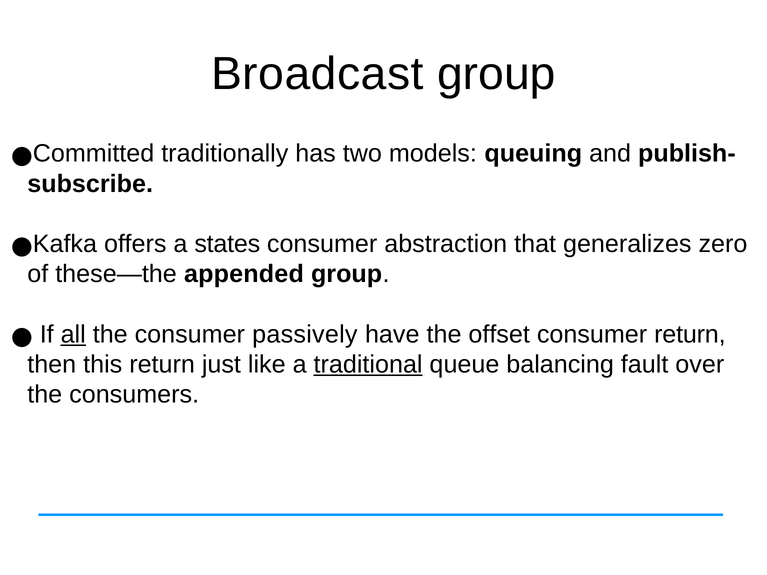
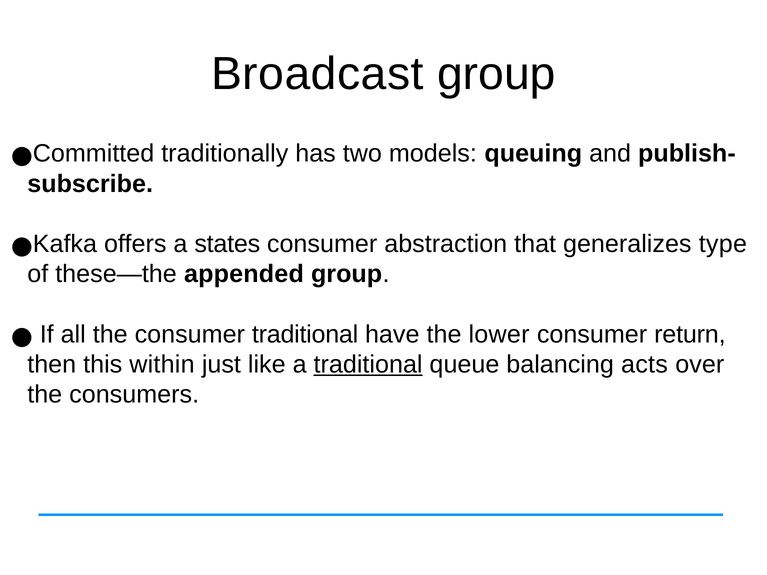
zero: zero -> type (723, 244)
all underline: present -> none (73, 335)
consumer passively: passively -> traditional (305, 335)
offset: offset -> lower (499, 335)
this return: return -> within (162, 365)
fault: fault -> acts (644, 365)
